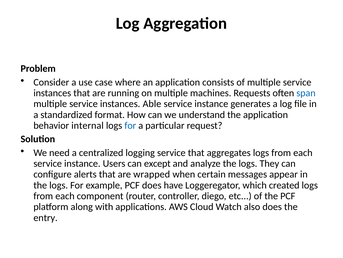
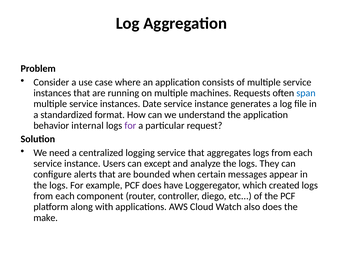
Able: Able -> Date (152, 104)
for colour: blue -> purple (130, 125)
wrapped: wrapped -> bounded (152, 174)
entry: entry -> make (46, 217)
